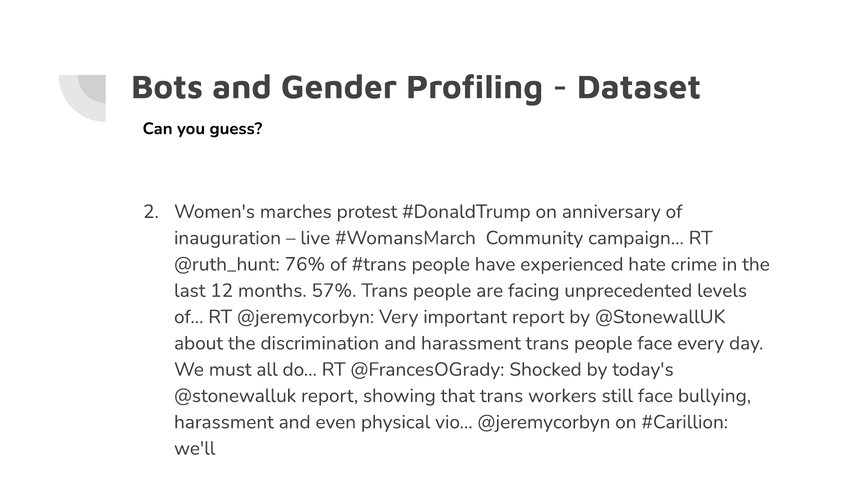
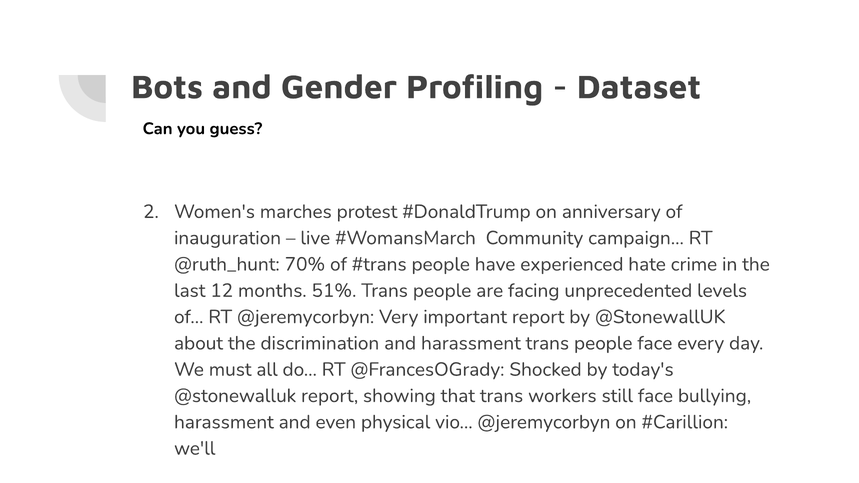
76%: 76% -> 70% (305, 264)
57%: 57% -> 51% (334, 291)
